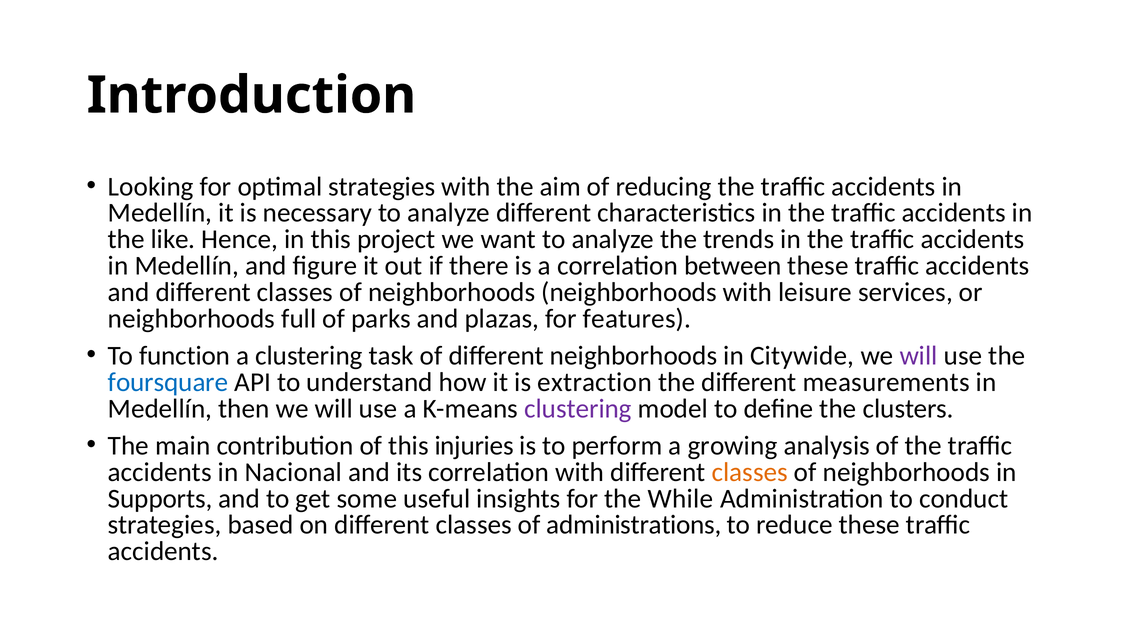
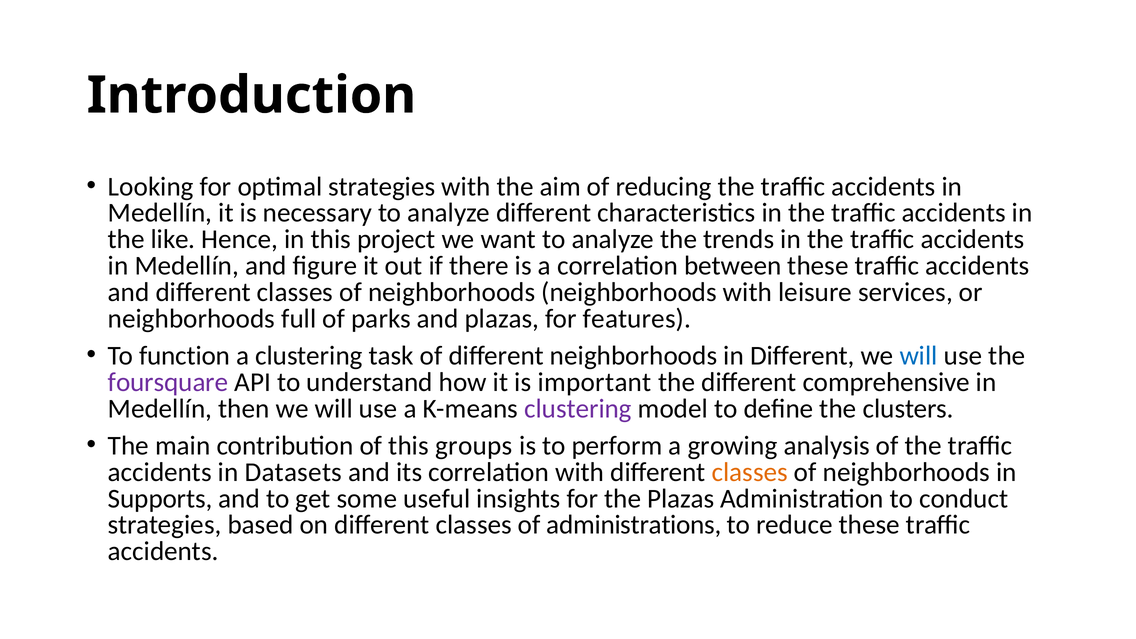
in Citywide: Citywide -> Different (802, 356)
will colour: purple -> blue (919, 356)
foursquare colour: blue -> purple (168, 382)
extraction: extraction -> important (595, 382)
measurements: measurements -> comprehensive (886, 382)
injuries: injuries -> groups (474, 446)
Nacional: Nacional -> Datasets (293, 472)
the While: While -> Plazas (681, 499)
